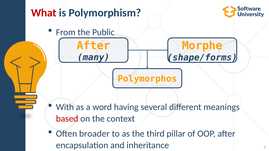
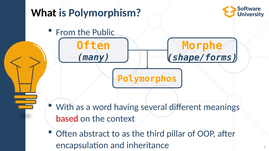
What colour: red -> black (44, 13)
After: After -> Often (93, 46)
broader: broader -> abstract (94, 134)
